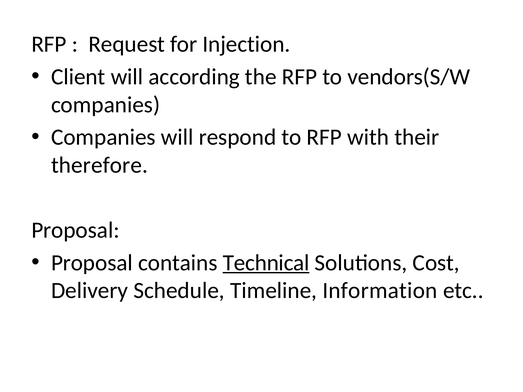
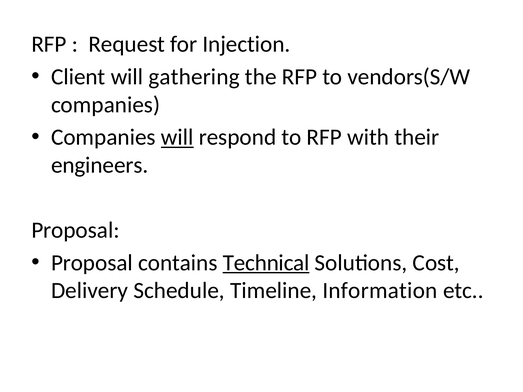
according: according -> gathering (194, 77)
will underline: none -> present (177, 137)
therefore: therefore -> engineers (100, 165)
